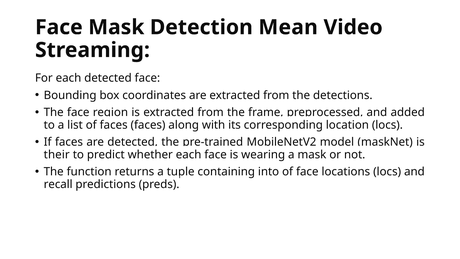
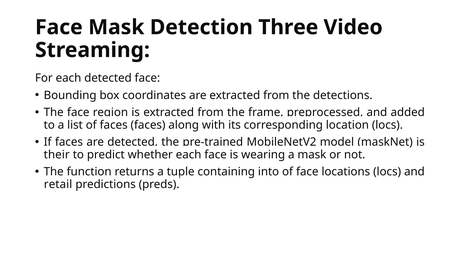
Mean: Mean -> Three (288, 27)
recall: recall -> retail (58, 184)
